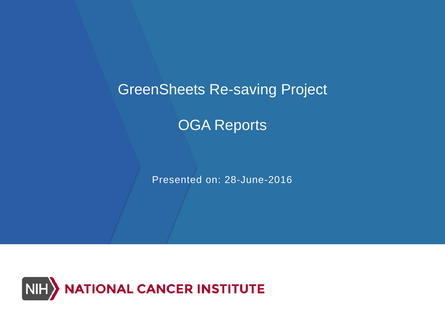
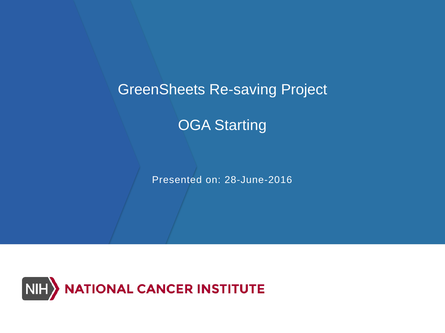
Reports: Reports -> Starting (241, 126)
